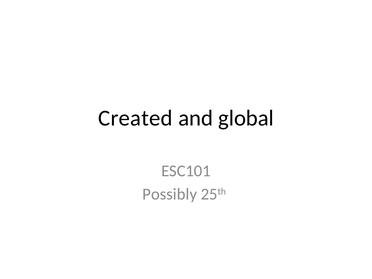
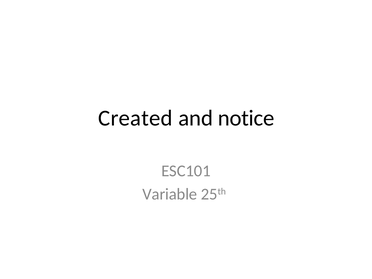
global: global -> notice (246, 118)
Possibly: Possibly -> Variable (170, 194)
